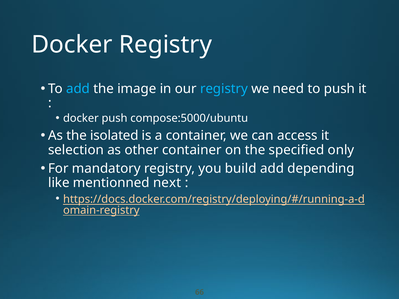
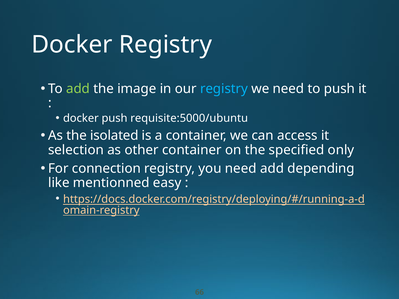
add colour: light blue -> light green (78, 89)
compose:5000/ubuntu: compose:5000/ubuntu -> requisite:5000/ubuntu (189, 118)
mandatory: mandatory -> connection (106, 169)
you build: build -> need (241, 169)
next: next -> easy (167, 183)
